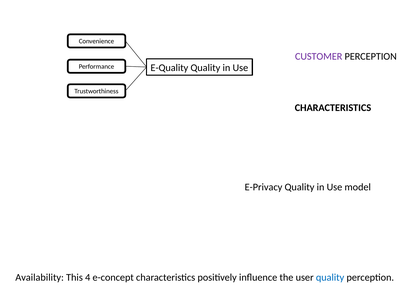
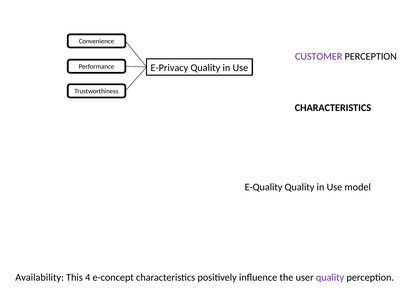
E-Quality: E-Quality -> E-Privacy (169, 68)
E-Privacy: E-Privacy -> E-Quality (264, 187)
quality colour: blue -> purple (330, 277)
